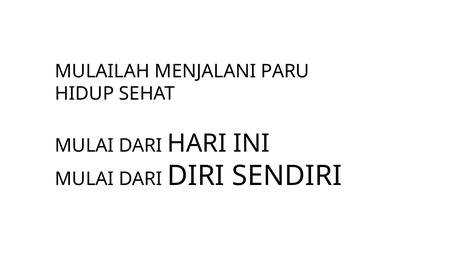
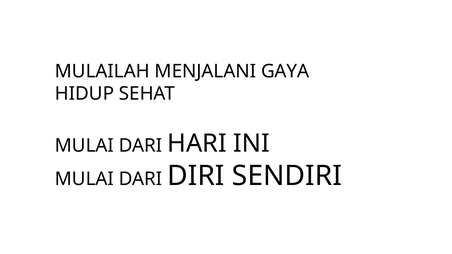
PARU: PARU -> GAYA (285, 71)
